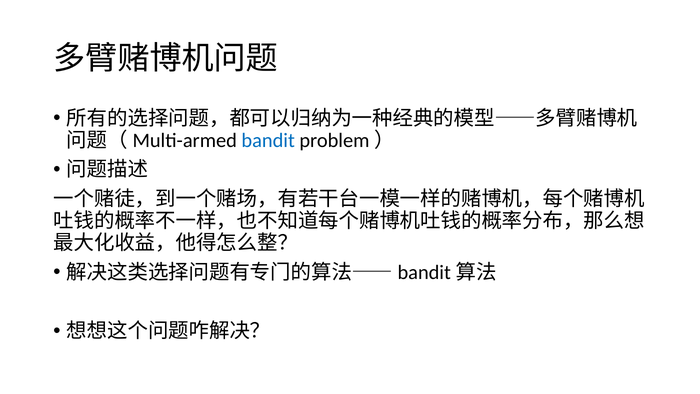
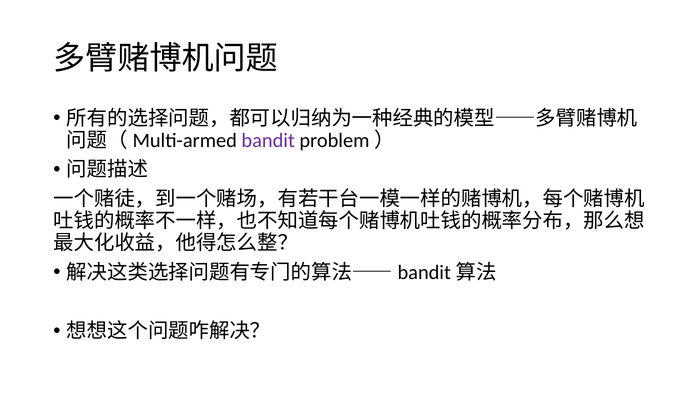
bandit colour: blue -> purple (268, 140)
